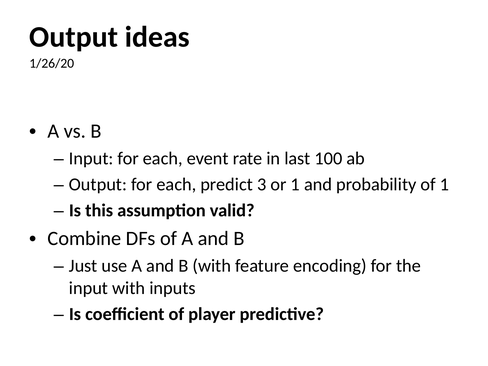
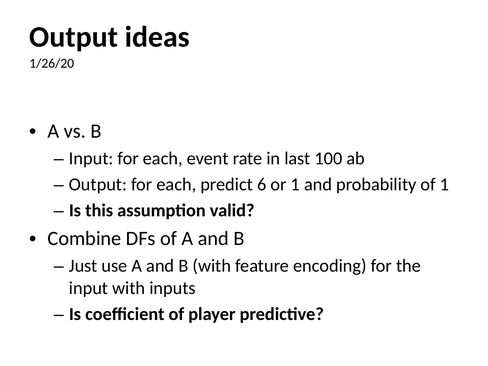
3: 3 -> 6 (262, 185)
